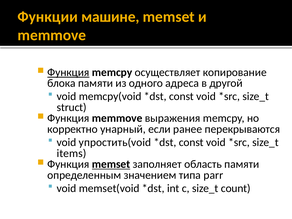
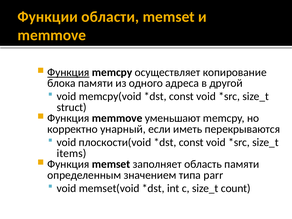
машине: машине -> области (110, 17)
выражения: выражения -> уменьшают (173, 118)
ранее: ранее -> иметь (188, 129)
упростить(void: упростить(void -> плоскости(void (115, 142)
memset underline: present -> none (111, 164)
